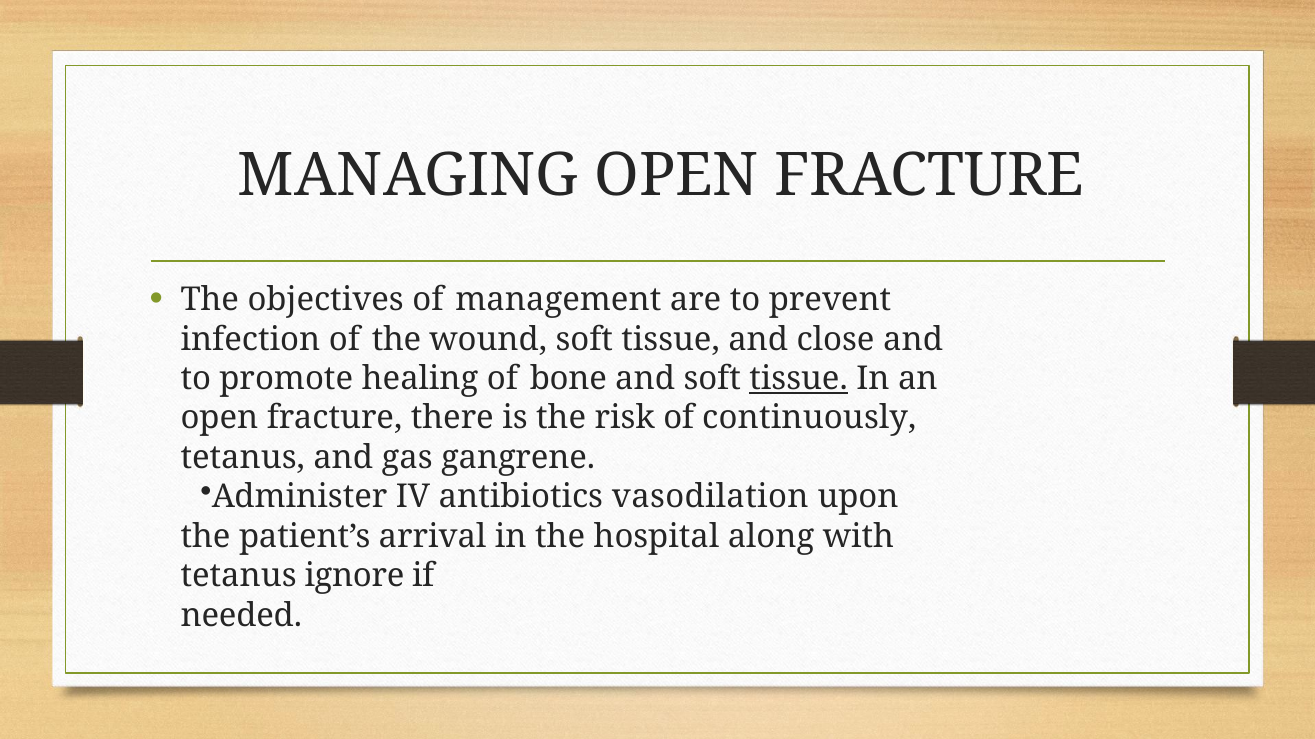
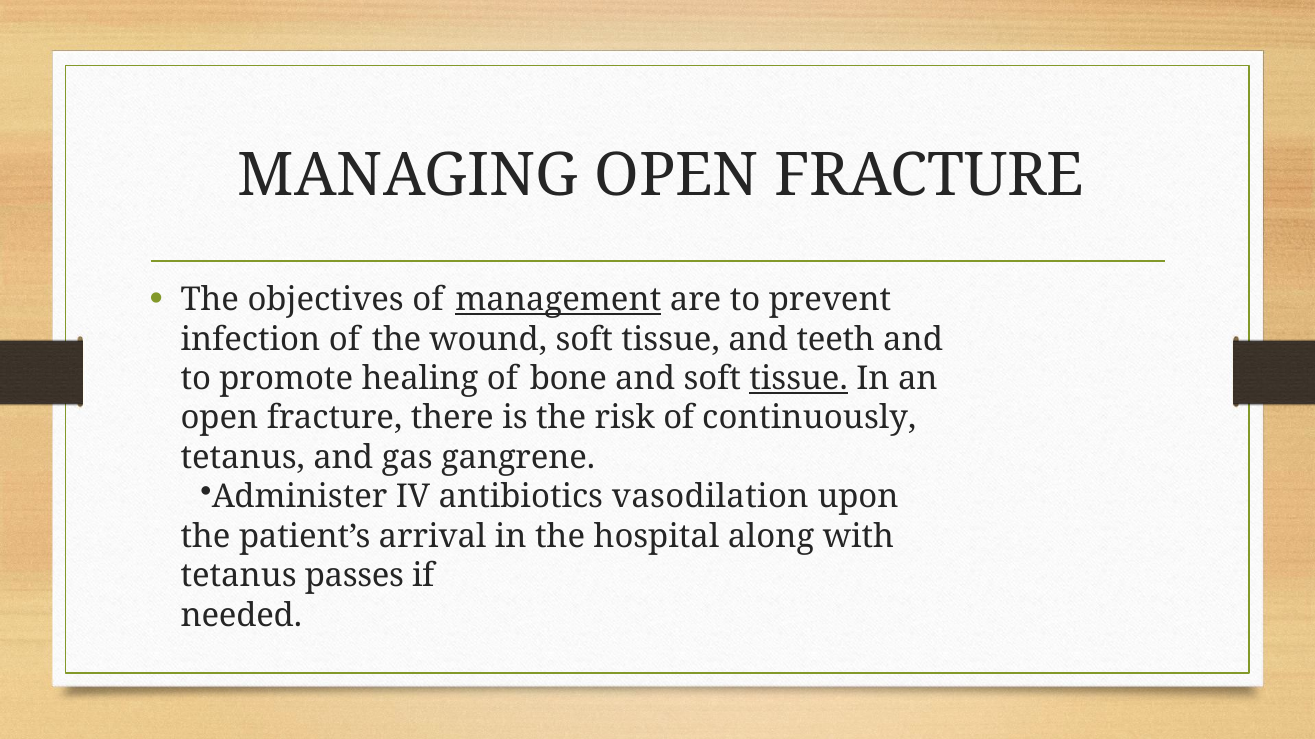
management underline: none -> present (558, 300)
close: close -> teeth (836, 340)
ignore: ignore -> passes (354, 576)
